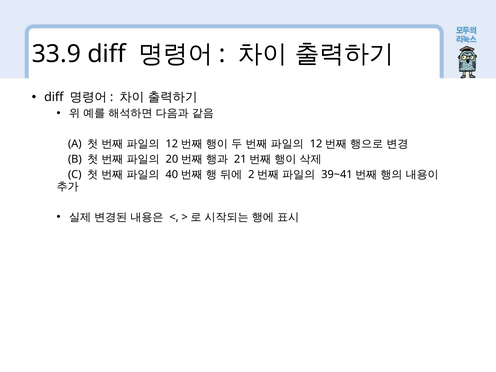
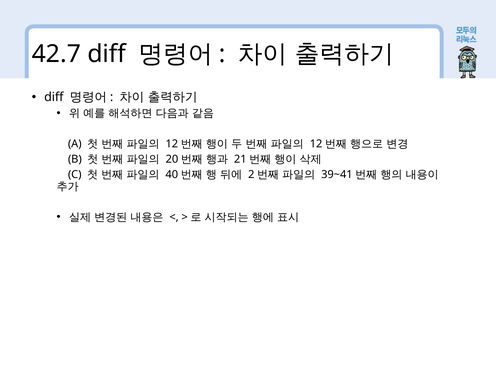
33.9: 33.9 -> 42.7 (56, 54)
